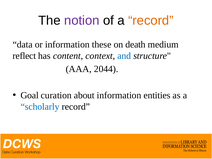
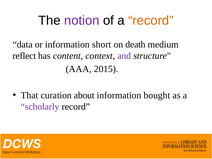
these: these -> short (102, 44)
and colour: blue -> purple (124, 56)
2044: 2044 -> 2015 (106, 69)
Goal: Goal -> That (30, 95)
entities: entities -> bought (157, 95)
scholarly colour: blue -> purple (40, 107)
